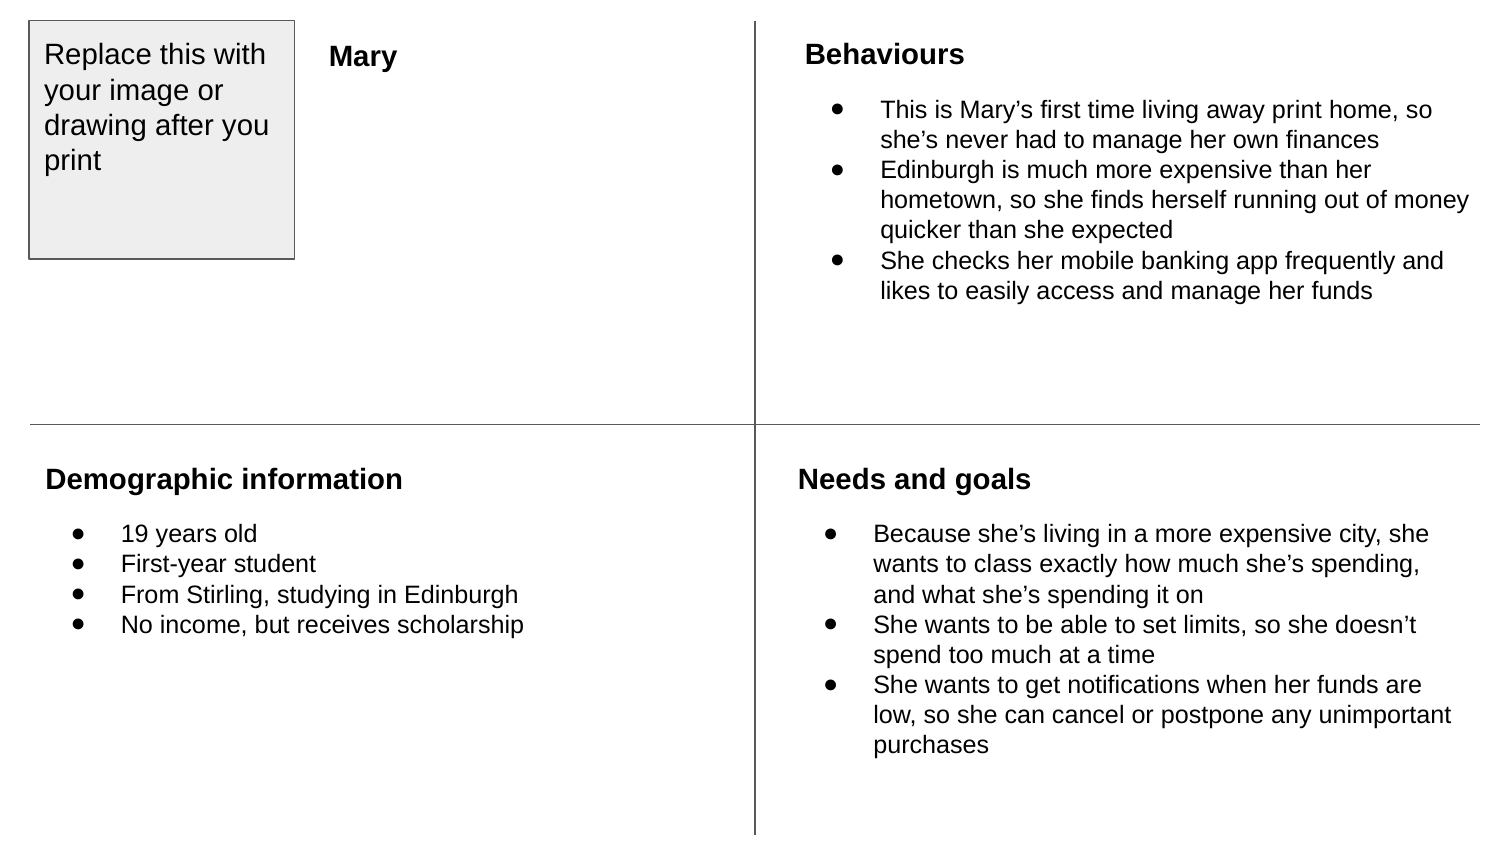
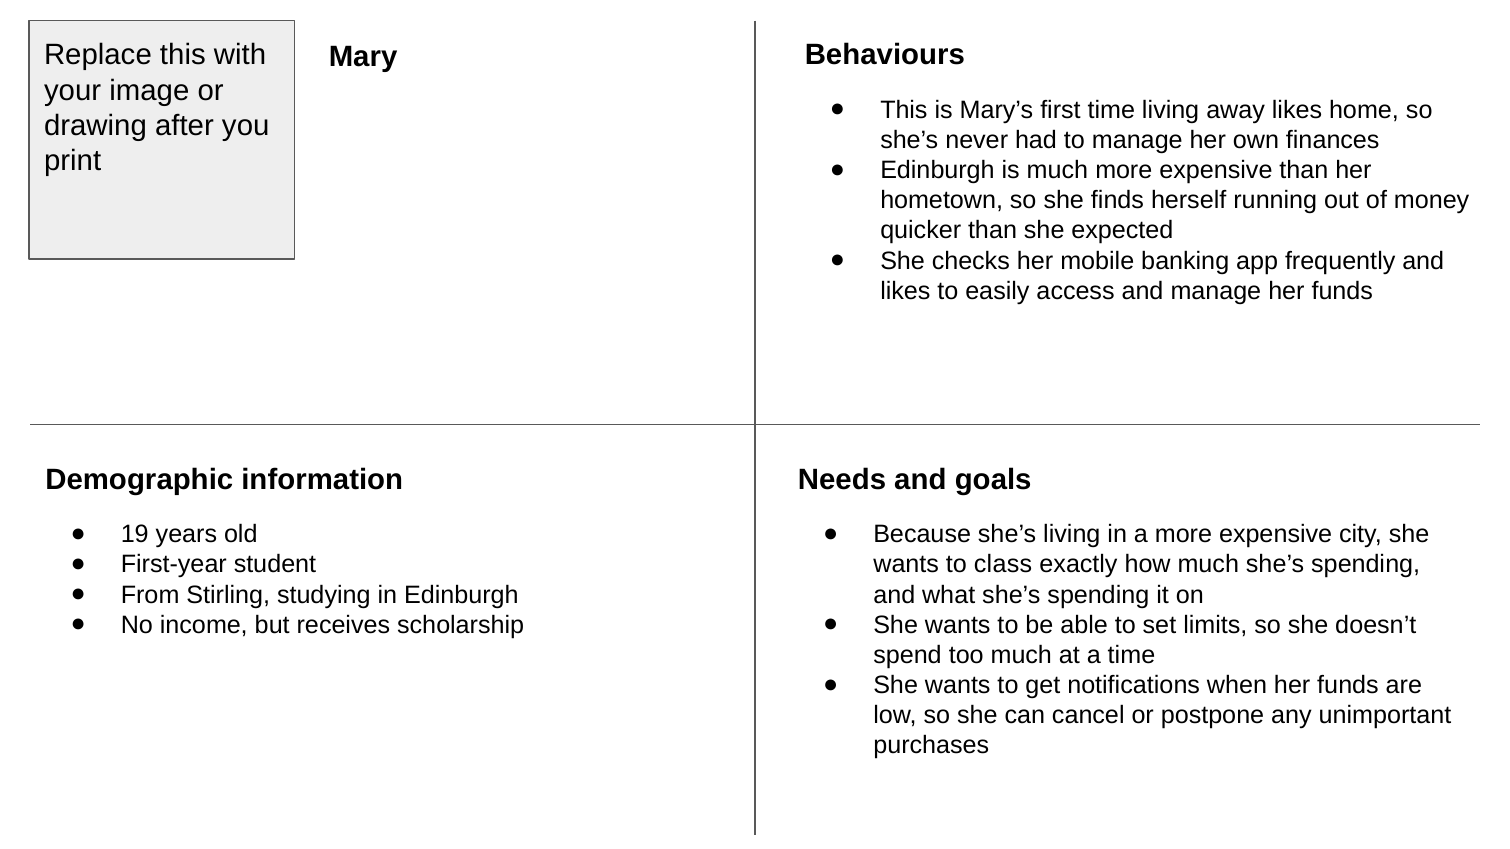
away print: print -> likes (1297, 110)
